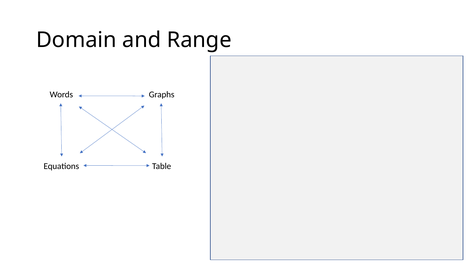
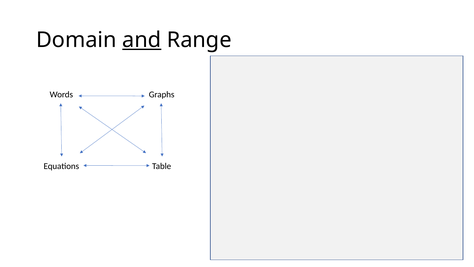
and underline: none -> present (142, 40)
